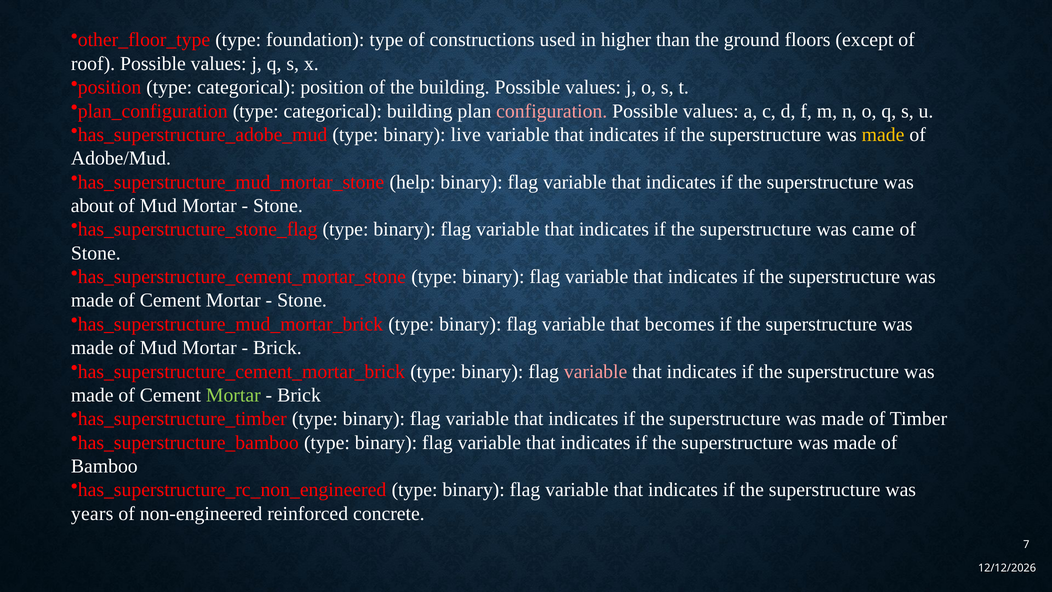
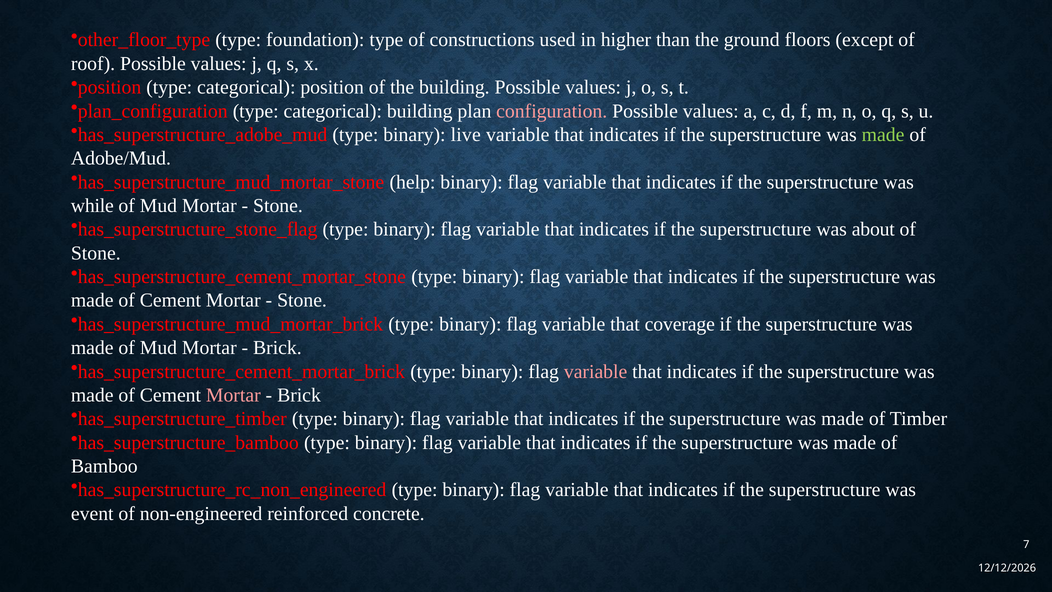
made colour: yellow -> light green (883, 135)
about: about -> while (92, 206)
came: came -> about (873, 229)
becomes: becomes -> coverage (680, 324)
Mortar colour: light green -> pink (233, 395)
years: years -> event (92, 513)
